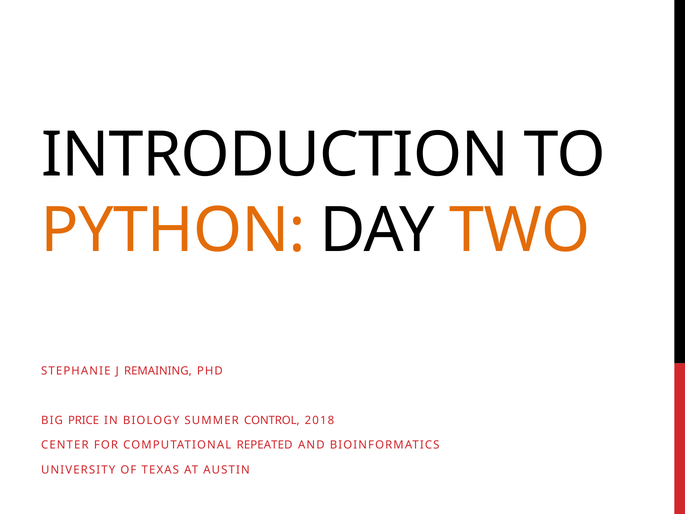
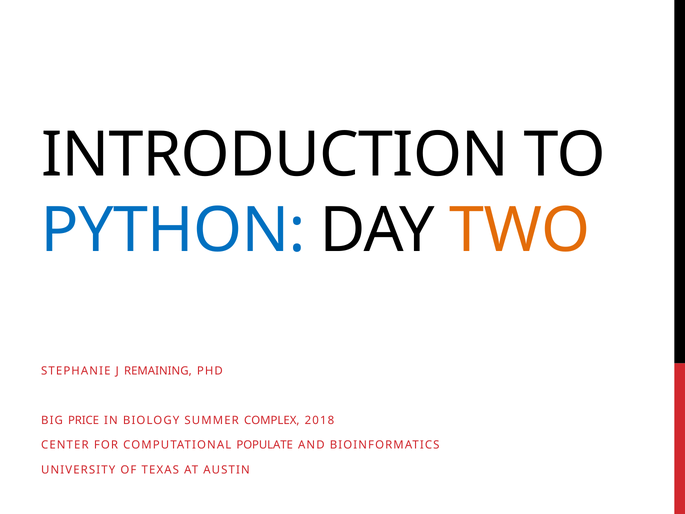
PYTHON colour: orange -> blue (173, 230)
CONTROL: CONTROL -> COMPLEX (272, 420)
REPEATED: REPEATED -> POPULATE (265, 445)
